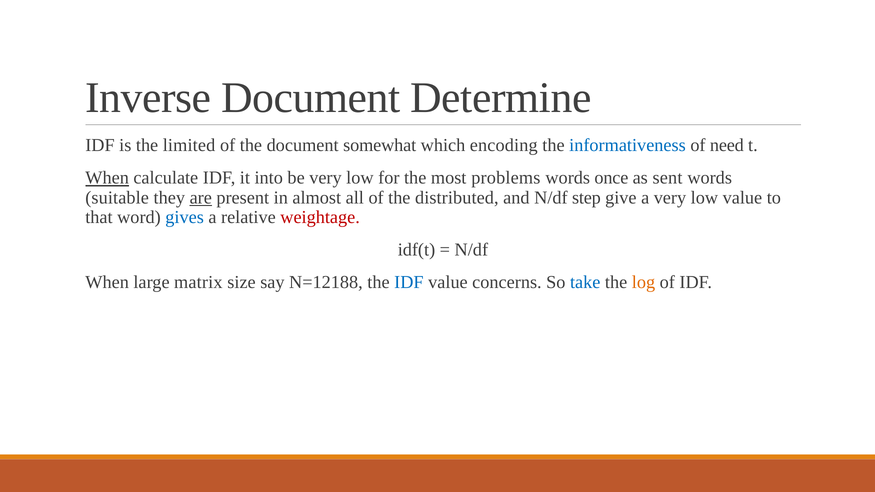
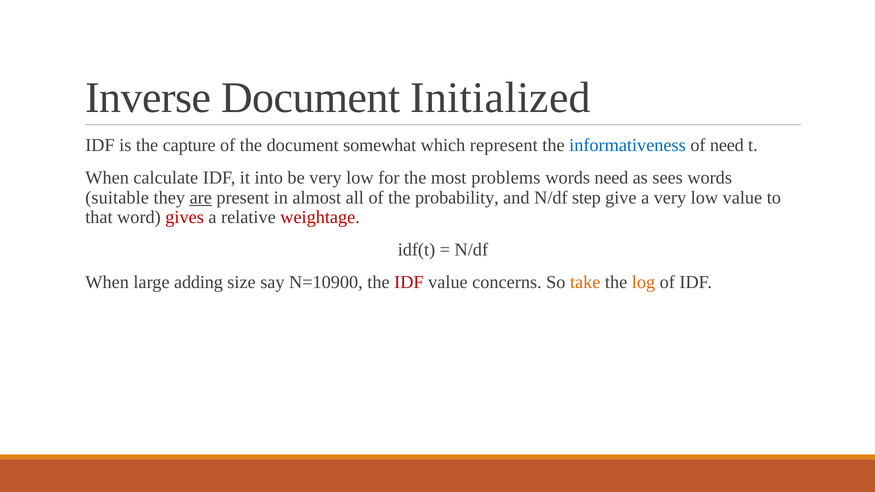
Determine: Determine -> Initialized (501, 98)
limited: limited -> capture (189, 146)
encoding: encoding -> represent (504, 146)
When underline: present -> none (107, 178)
words once: once -> need (611, 178)
sent: sent -> sees (668, 178)
distributed: distributed -> probability (457, 198)
gives colour: blue -> red (185, 217)
matrix: matrix -> adding (199, 282)
N=12188: N=12188 -> N=10900 (326, 282)
IDF colour: blue -> red (409, 282)
take colour: blue -> orange (585, 282)
